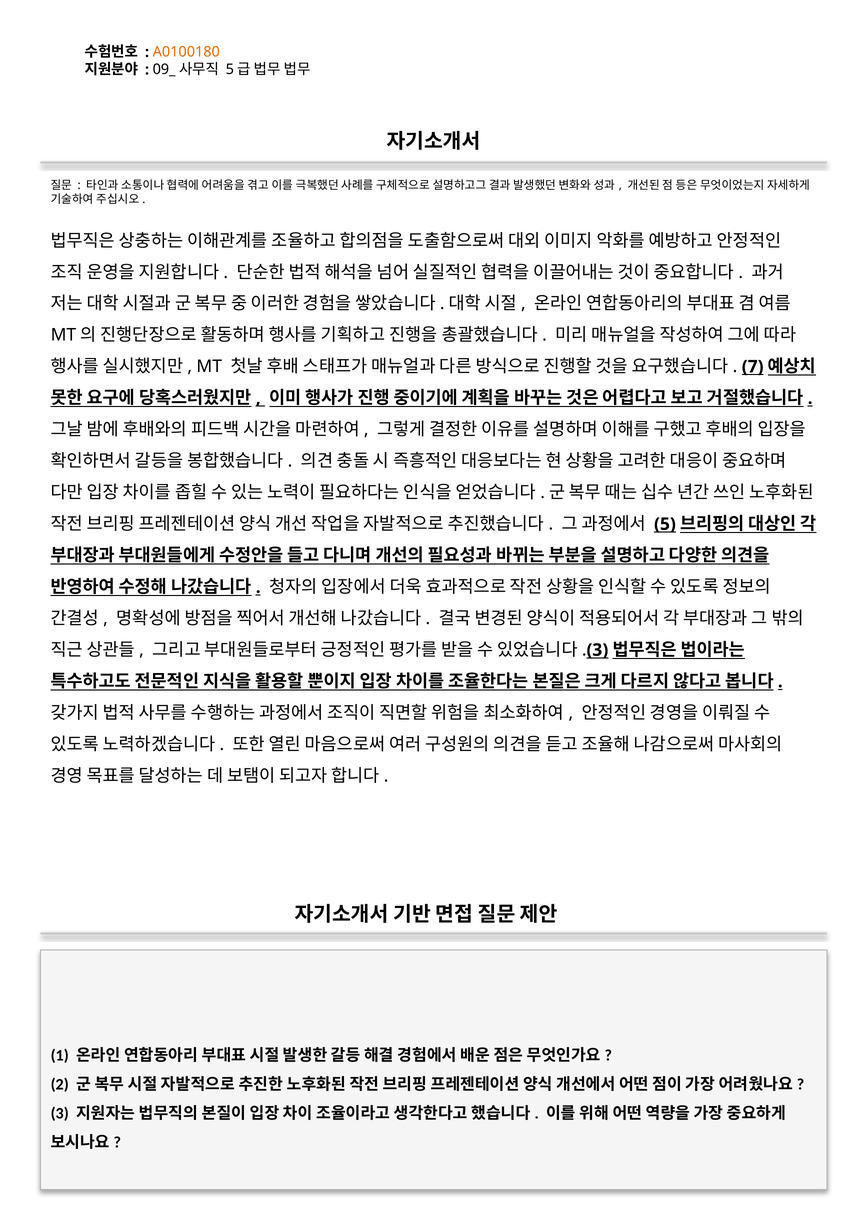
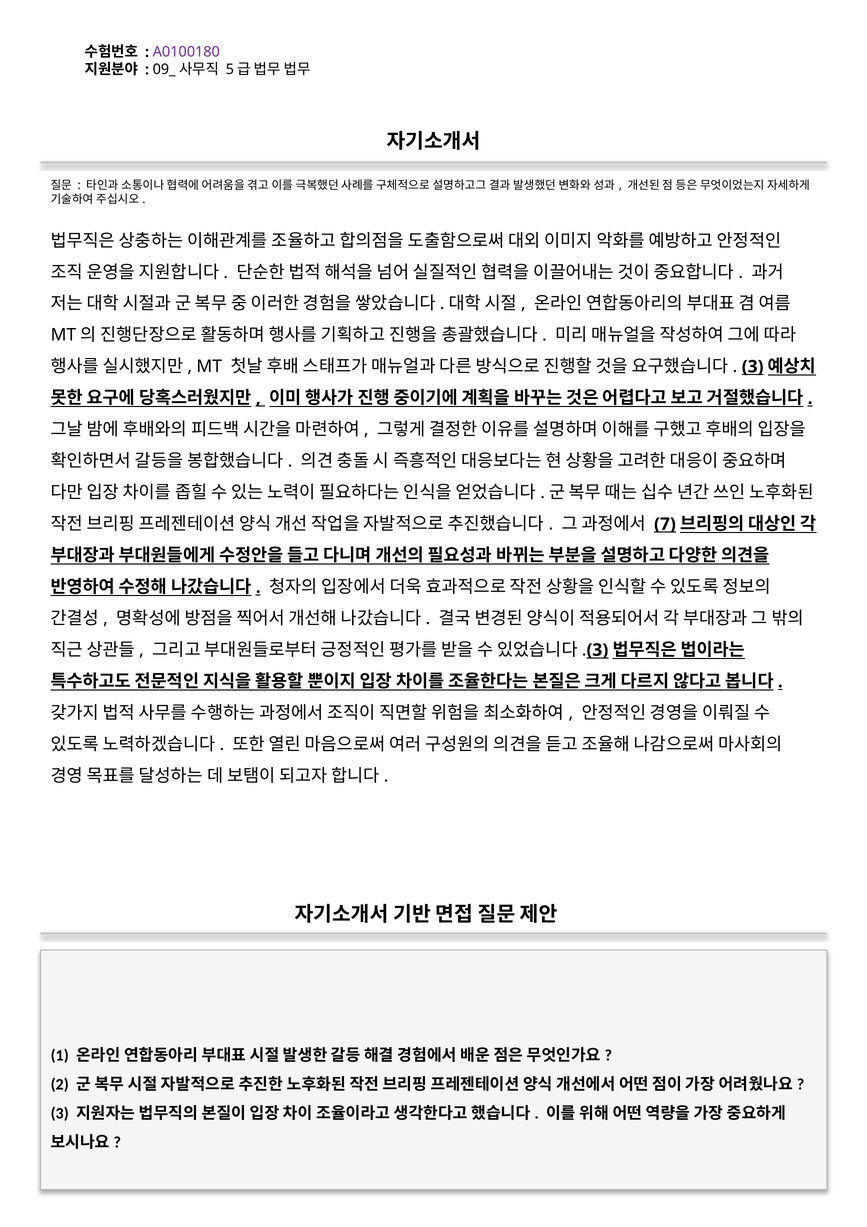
A0100180 colour: orange -> purple (186, 52)
7: 7 -> 3 (753, 366)
5: 5 -> 7 (665, 524)
